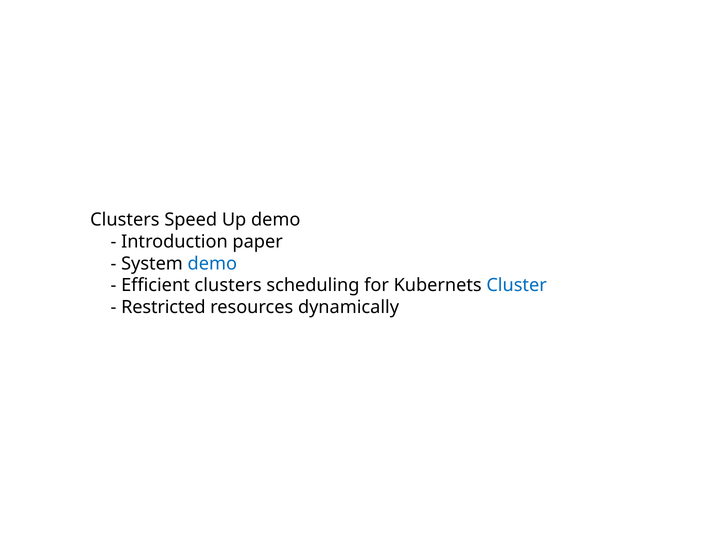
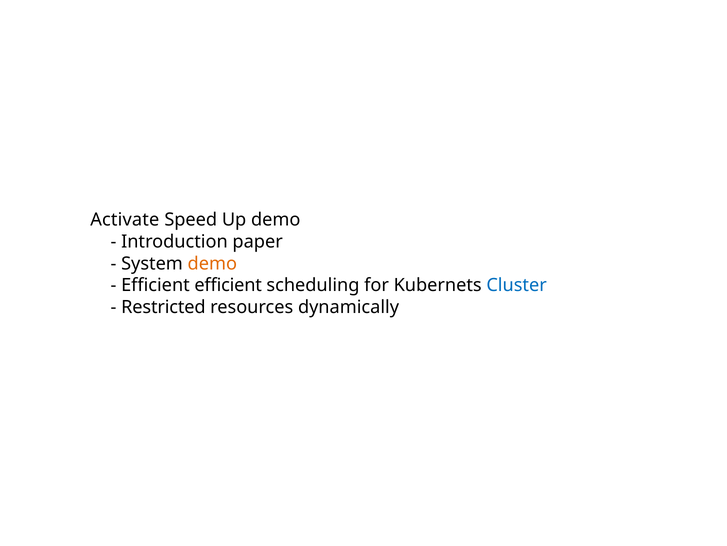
Clusters: Clusters -> Activate (125, 220)
demo colour: blue -> orange (212, 263)
Efficient clusters: clusters -> efficient (228, 285)
